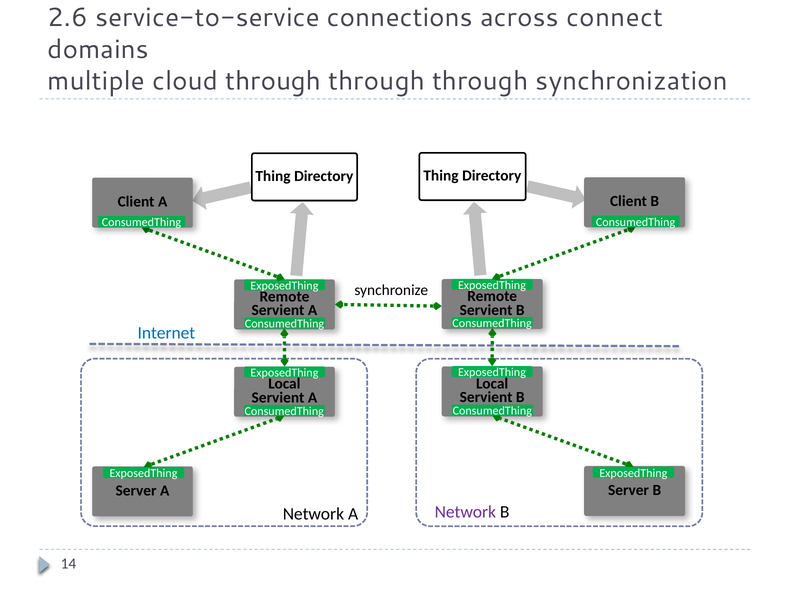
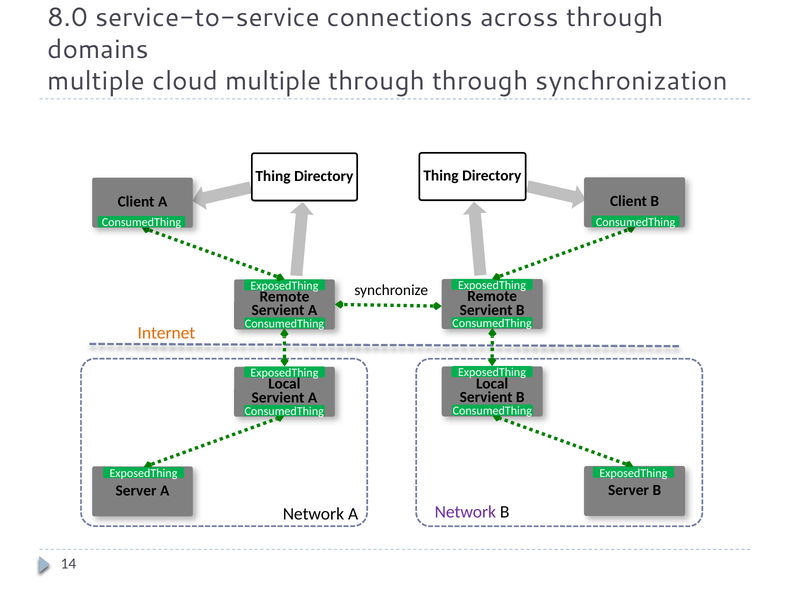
2.6: 2.6 -> 8.0 (68, 18)
across connect: connect -> through (615, 18)
cloud through: through -> multiple (273, 81)
Internet colour: blue -> orange (166, 333)
